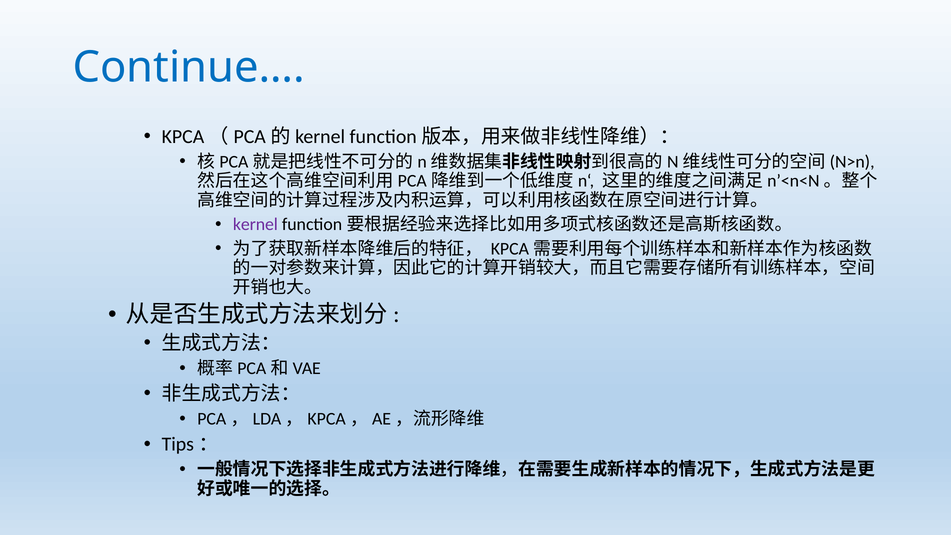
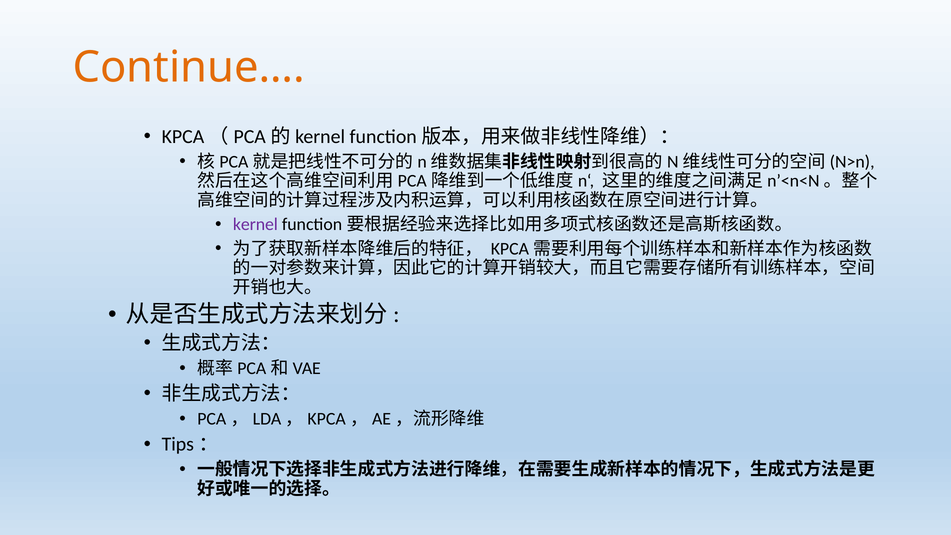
Continue… colour: blue -> orange (189, 67)
